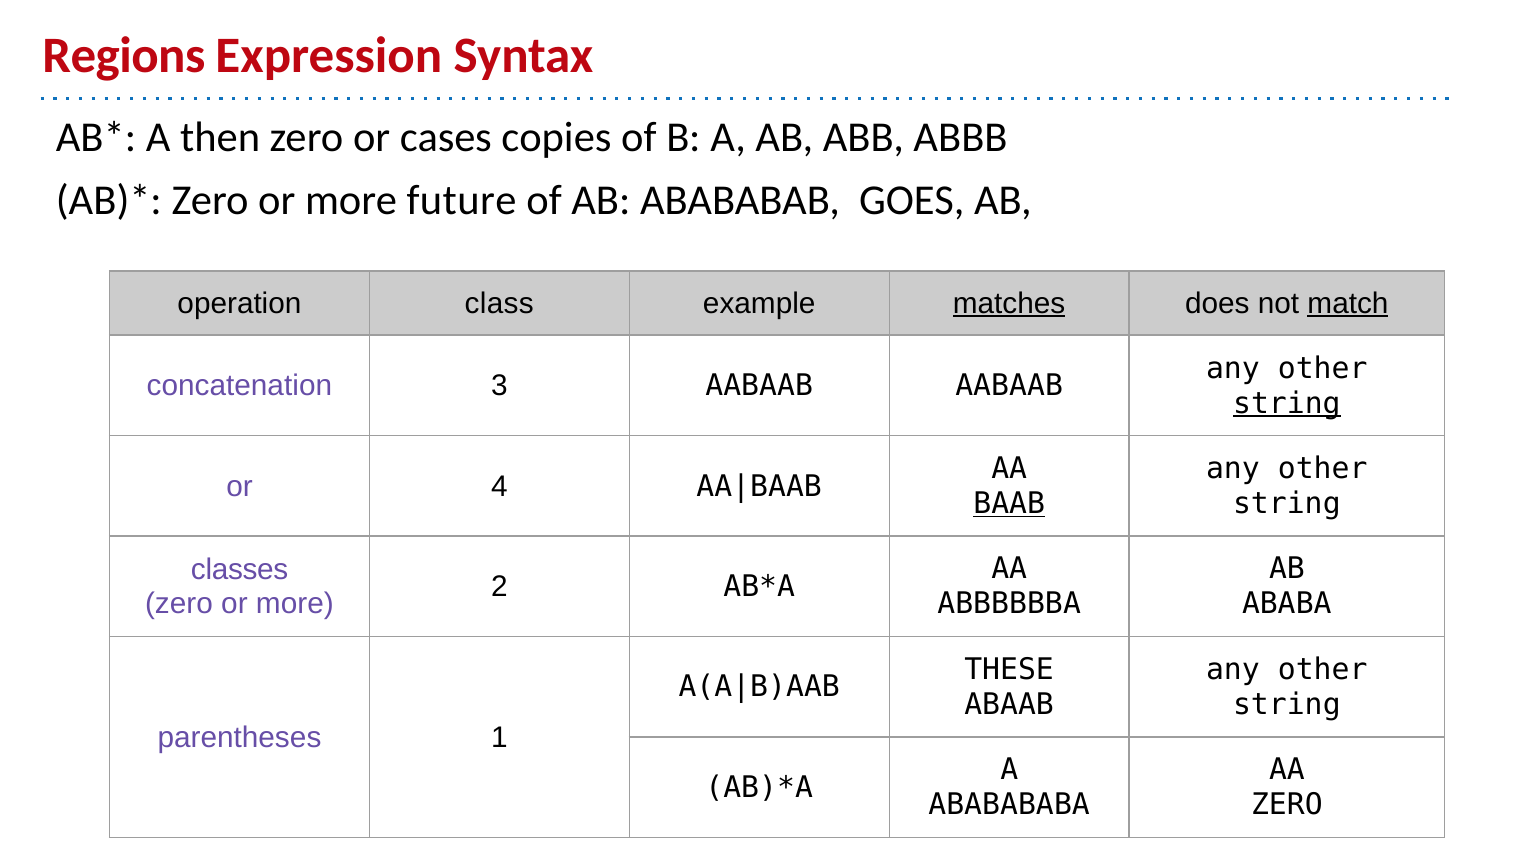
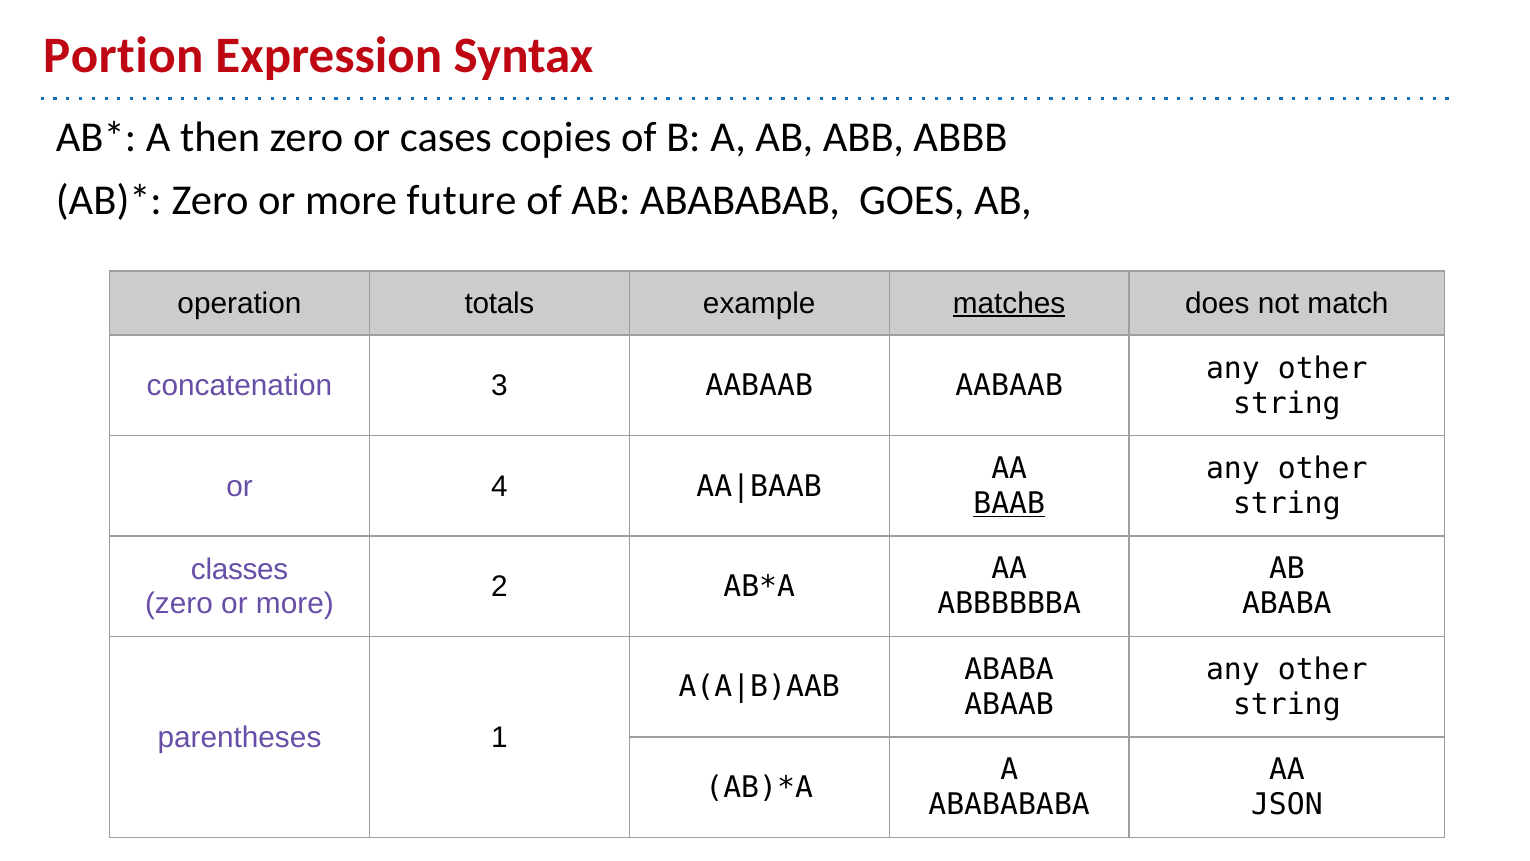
Regions: Regions -> Portion (123, 56)
class: class -> totals (499, 303)
match underline: present -> none (1348, 303)
string underline: present -> none (1287, 403)
THESE: THESE -> ABABA (1009, 669)
ZERO: ZERO -> JSON (1287, 805)
